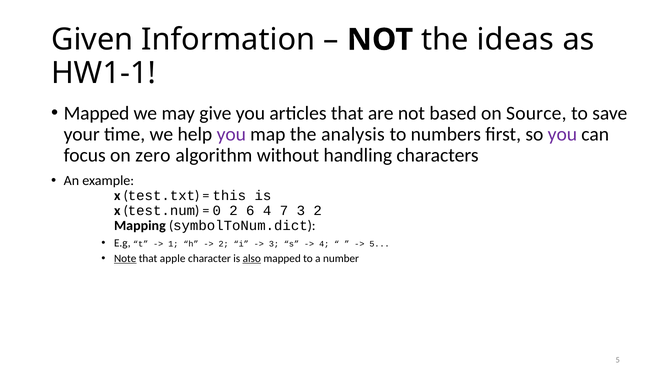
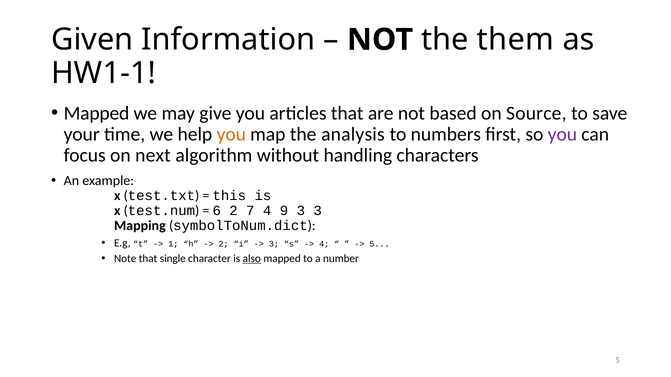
ideas: ideas -> them (515, 40)
you colour: purple -> orange (231, 135)
zero: zero -> next (153, 156)
0: 0 -> 6 (217, 211)
6: 6 -> 7 (250, 211)
7: 7 -> 9 (284, 211)
3 2: 2 -> 3 (318, 211)
Note underline: present -> none (125, 259)
apple: apple -> single (173, 259)
